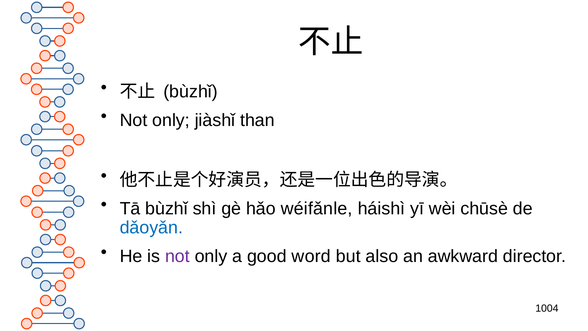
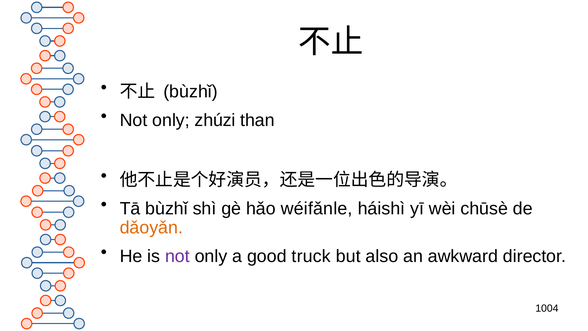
jiàshǐ: jiàshǐ -> zhúzi (215, 120)
dǎoyǎn colour: blue -> orange (151, 228)
word: word -> truck (311, 256)
